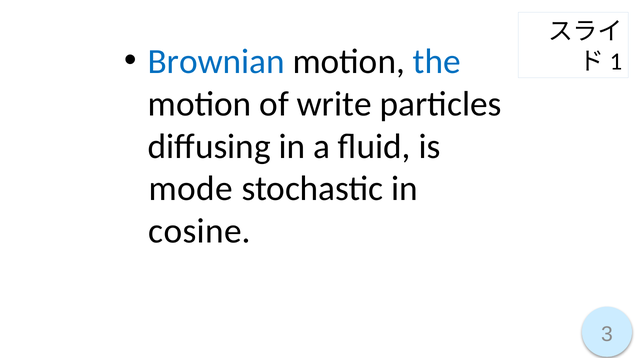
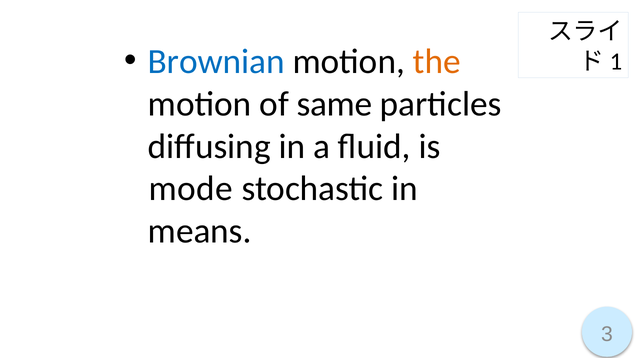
the colour: blue -> orange (437, 61)
write: write -> same (334, 104)
cosine: cosine -> means (200, 231)
